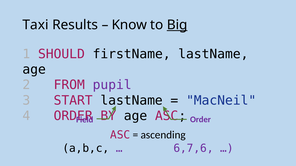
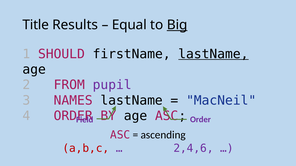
Taxi: Taxi -> Title (36, 25)
Know: Know -> Equal (129, 25)
lastName underline: none -> present (213, 54)
START: START -> NAMES (73, 101)
a,b,c colour: black -> red (86, 149)
6,7,6: 6,7,6 -> 2,4,6 (193, 149)
